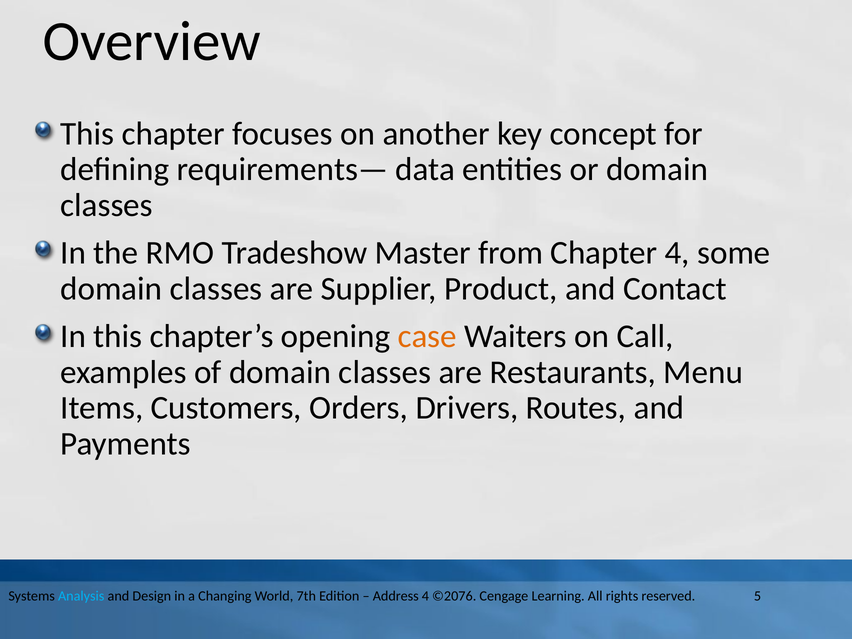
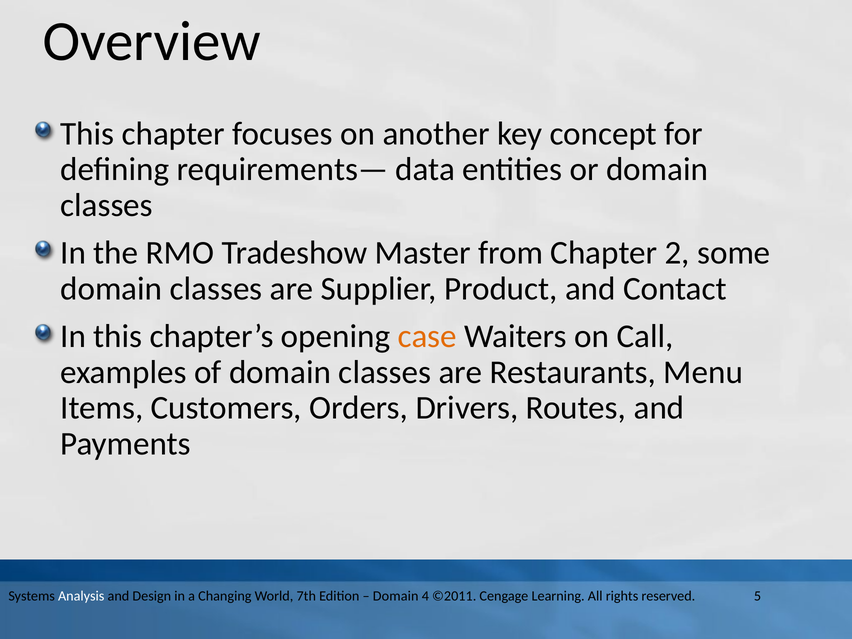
Chapter 4: 4 -> 2 (677, 253)
Analysis colour: light blue -> white (81, 596)
Address: Address -> Domain (396, 596)
©2076: ©2076 -> ©2011 (454, 596)
